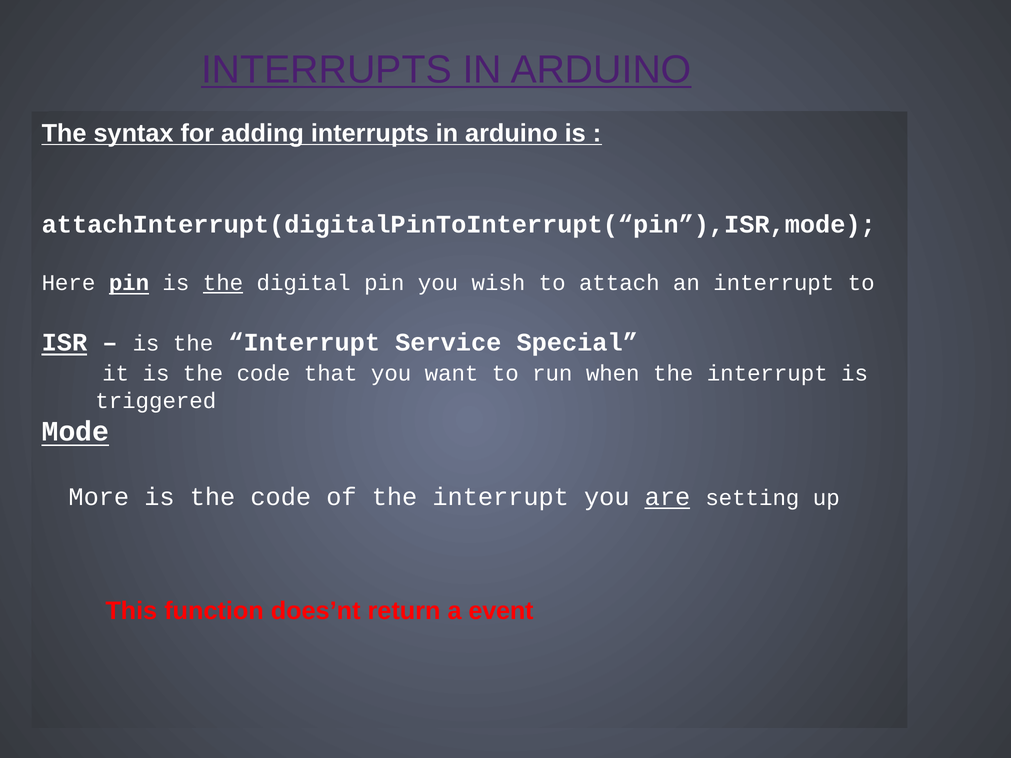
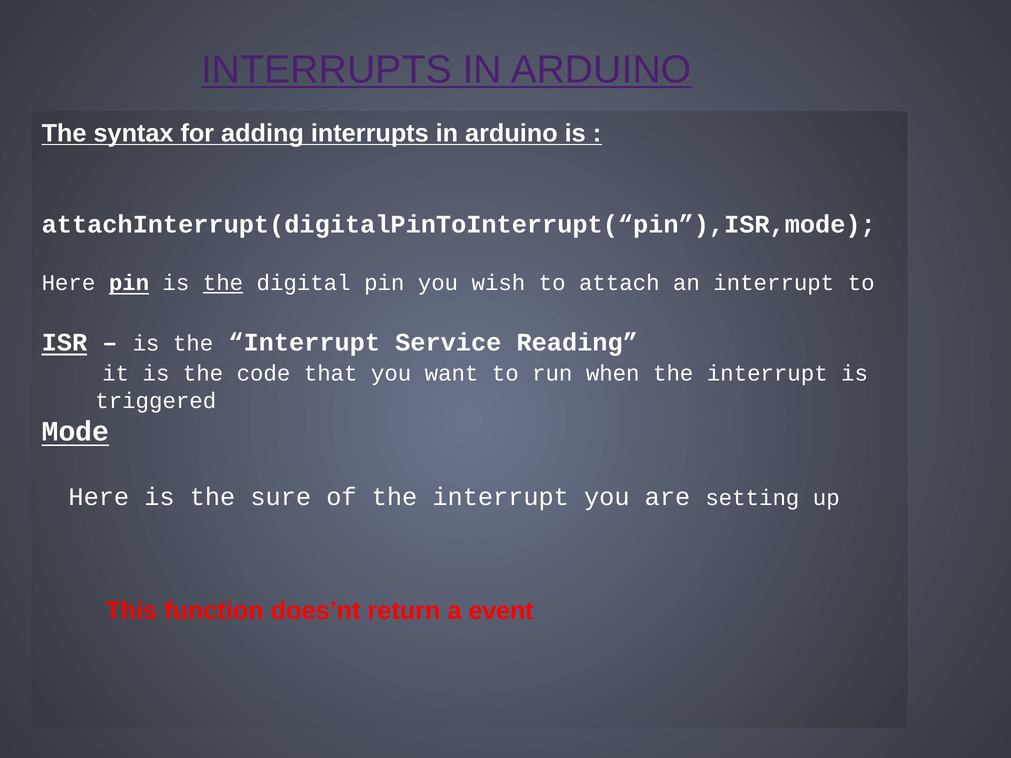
Special: Special -> Reading (577, 342)
More: More -> Here (99, 497)
code: code -> sure (281, 497)
are underline: present -> none (667, 497)
